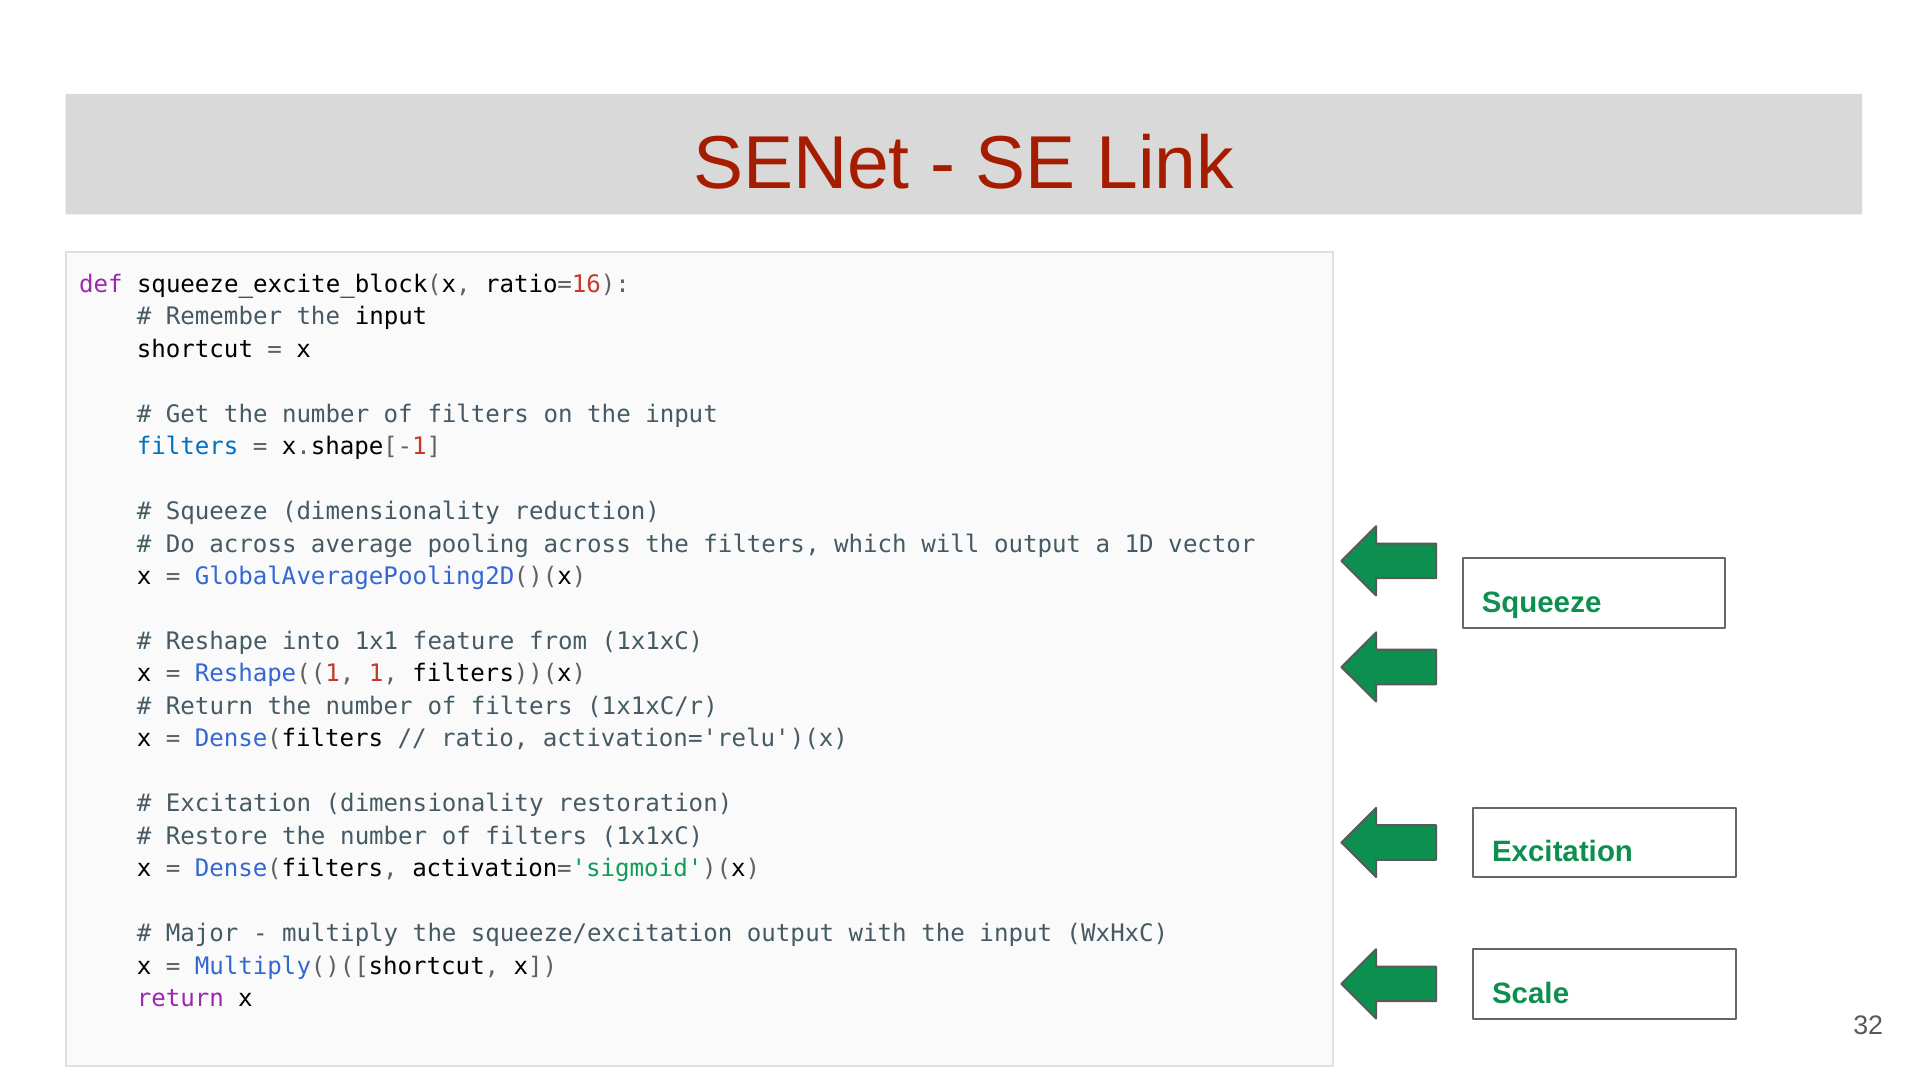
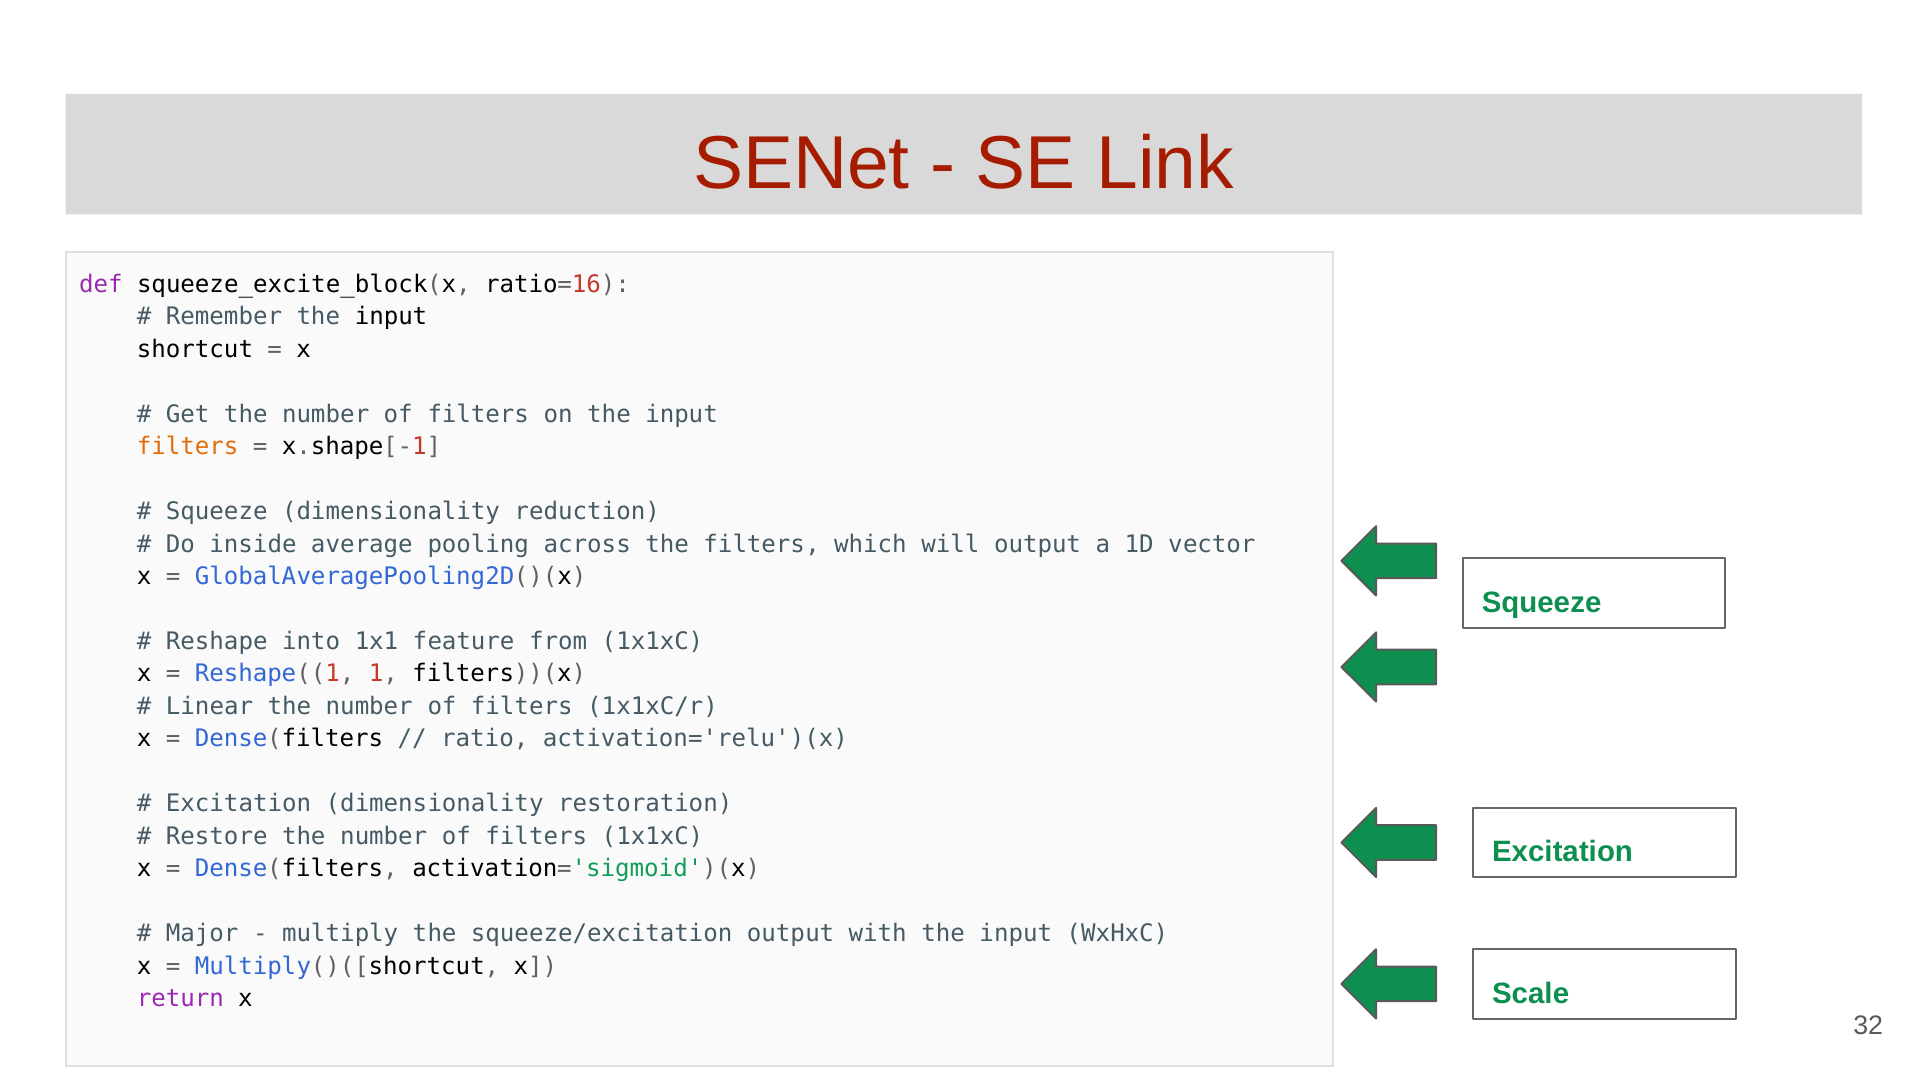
filters colour: blue -> orange (188, 447)
Do across: across -> inside (253, 544)
Return: Return -> Linear (210, 707)
